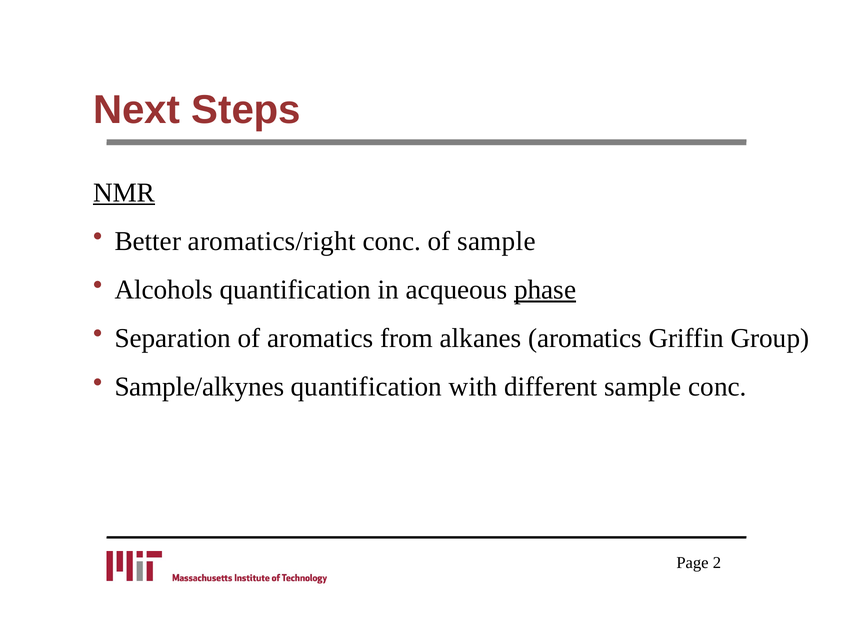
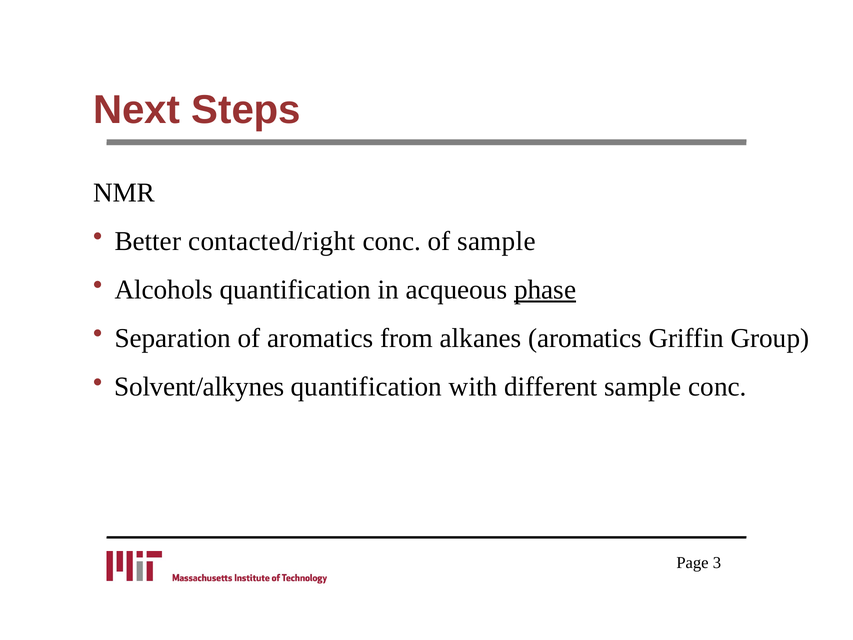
NMR underline: present -> none (124, 192)
aromatics/right: aromatics/right -> contacted/right (272, 241)
Sample/alkynes: Sample/alkynes -> Solvent/alkynes (199, 387)
2: 2 -> 3 (717, 563)
